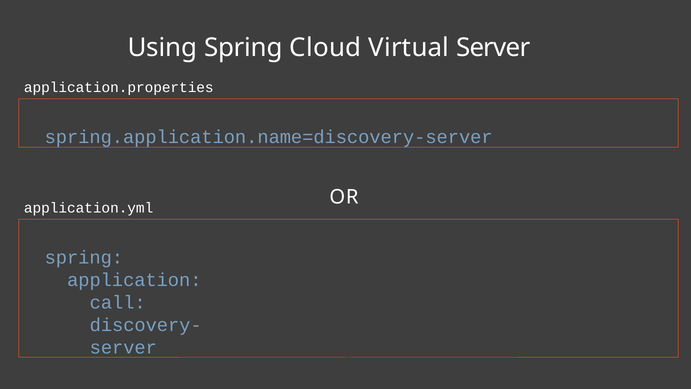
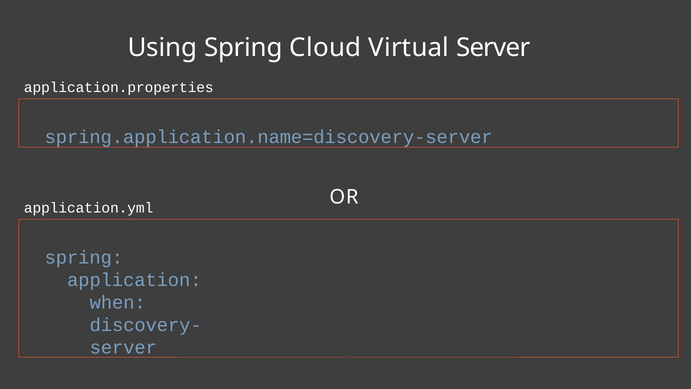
call: call -> when (118, 302)
